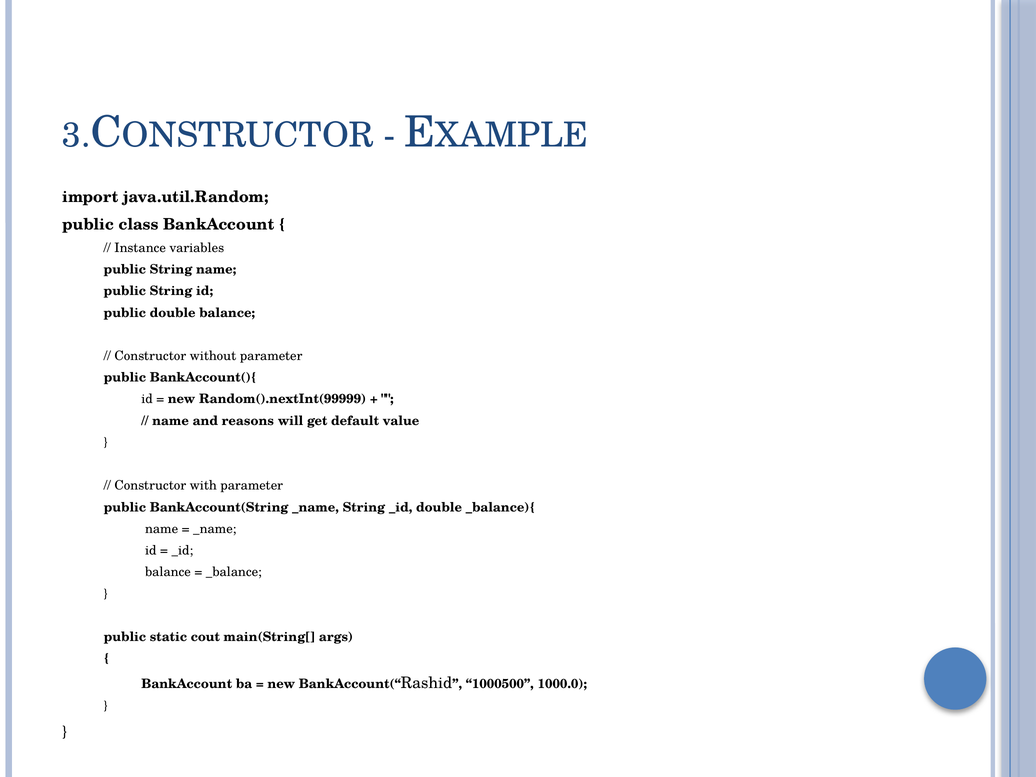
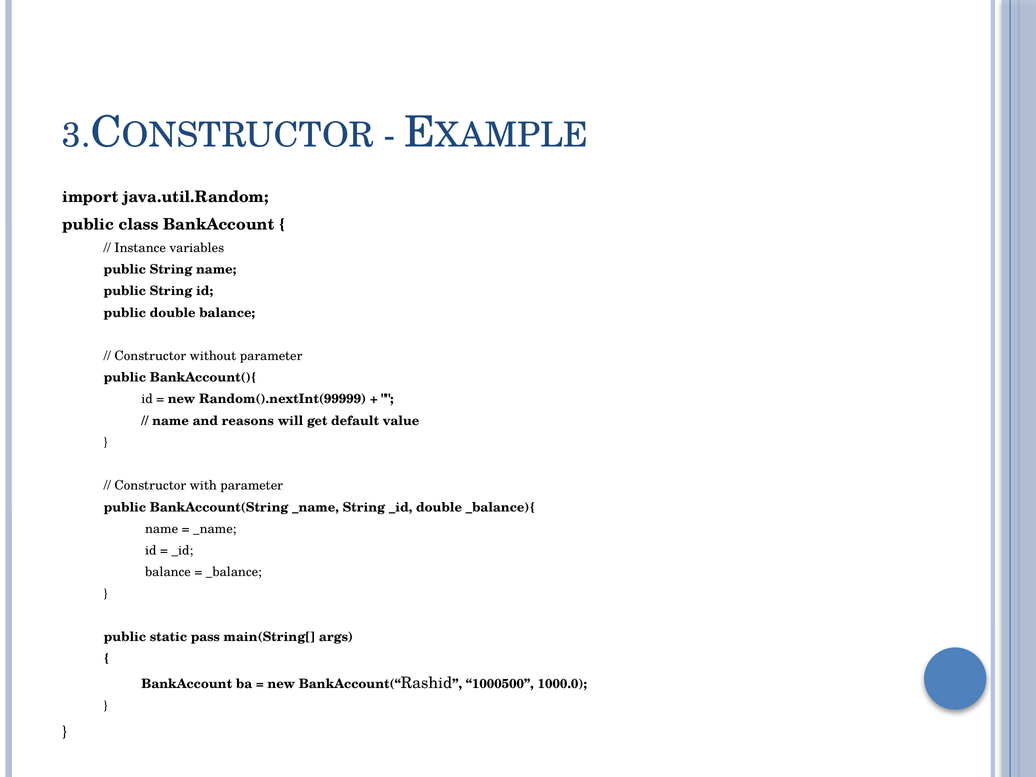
cout: cout -> pass (205, 637)
